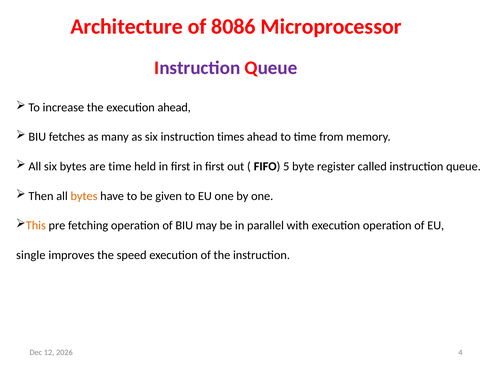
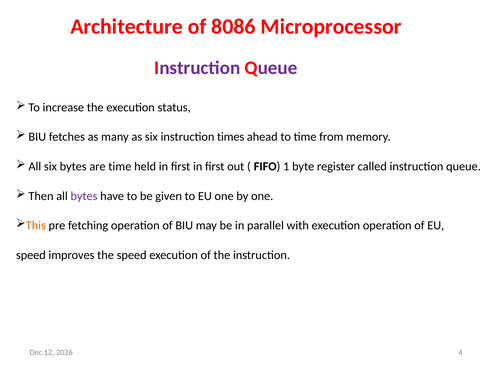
execution ahead: ahead -> status (174, 107)
5: 5 -> 1 (286, 166)
bytes colour: orange -> purple (84, 196)
single: single -> speed (31, 255)
